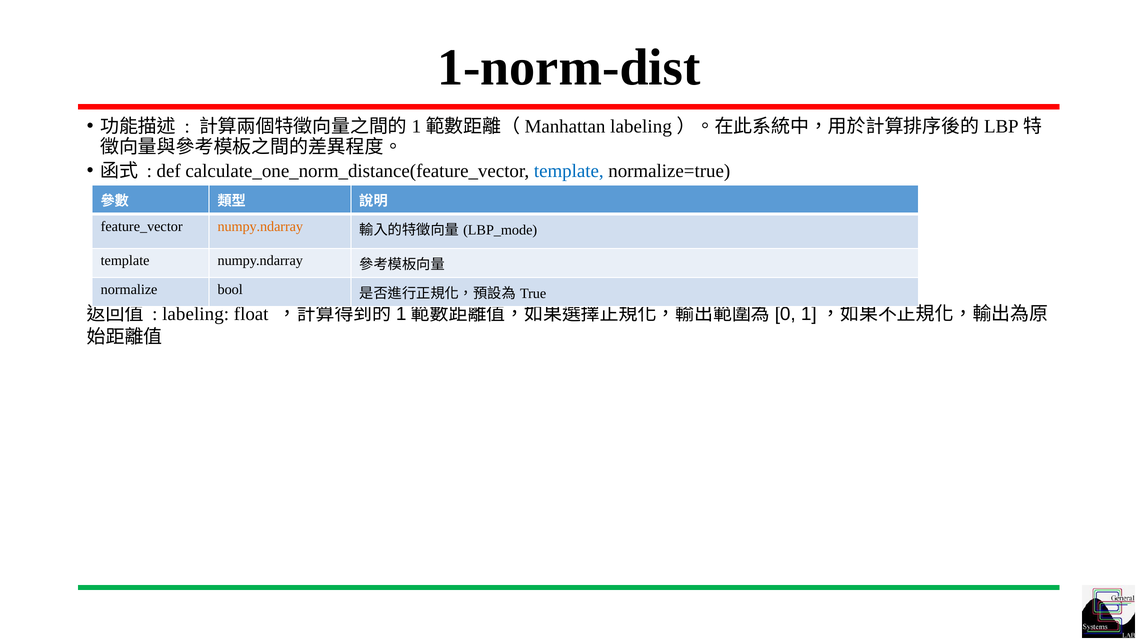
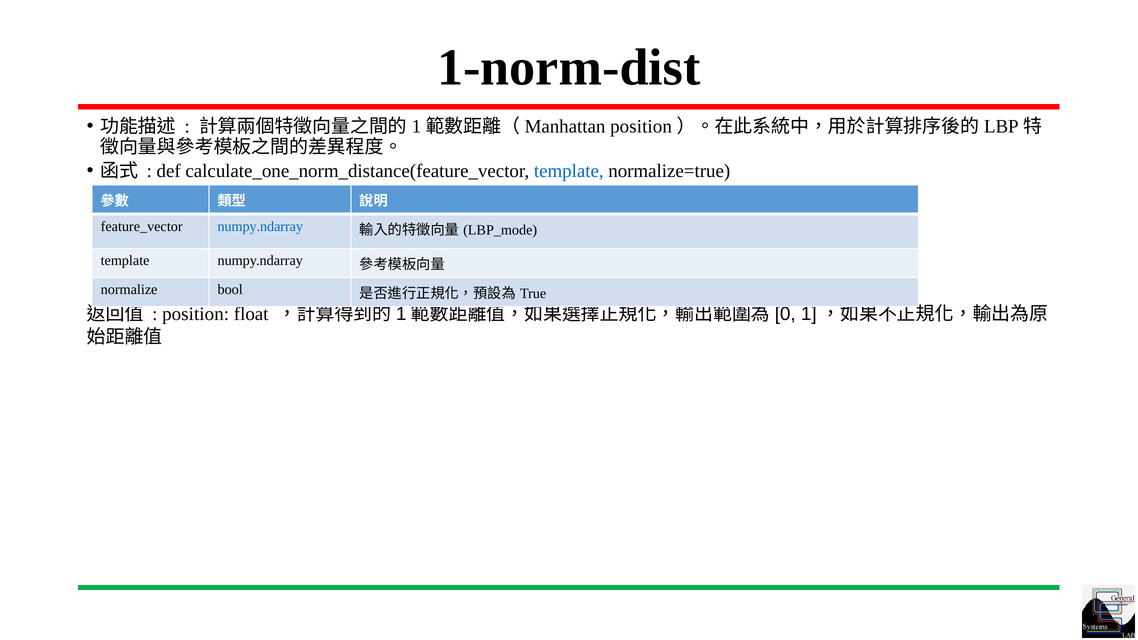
labeling: labeling -> position (641, 127)
numpy.ndarray colour: orange -> blue (260, 226)
labeling: labeling -> position (196, 314)
